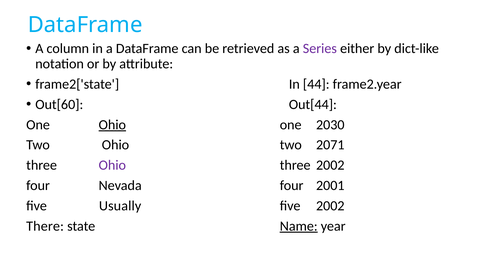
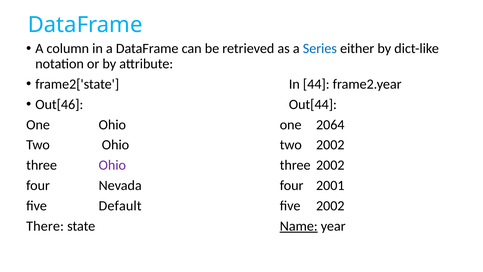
Series colour: purple -> blue (320, 49)
Out[60: Out[60 -> Out[46 (59, 104)
Ohio underline: present -> none (112, 125)
2030: 2030 -> 2064 (330, 125)
two 2071: 2071 -> 2002 (330, 145)
Usually: Usually -> Default (120, 206)
